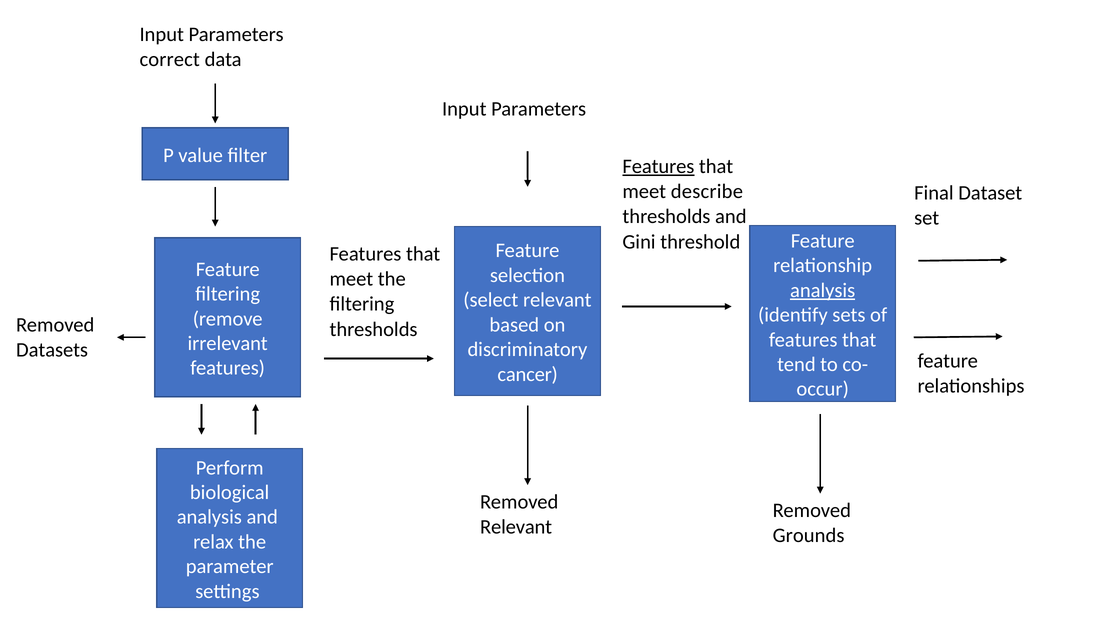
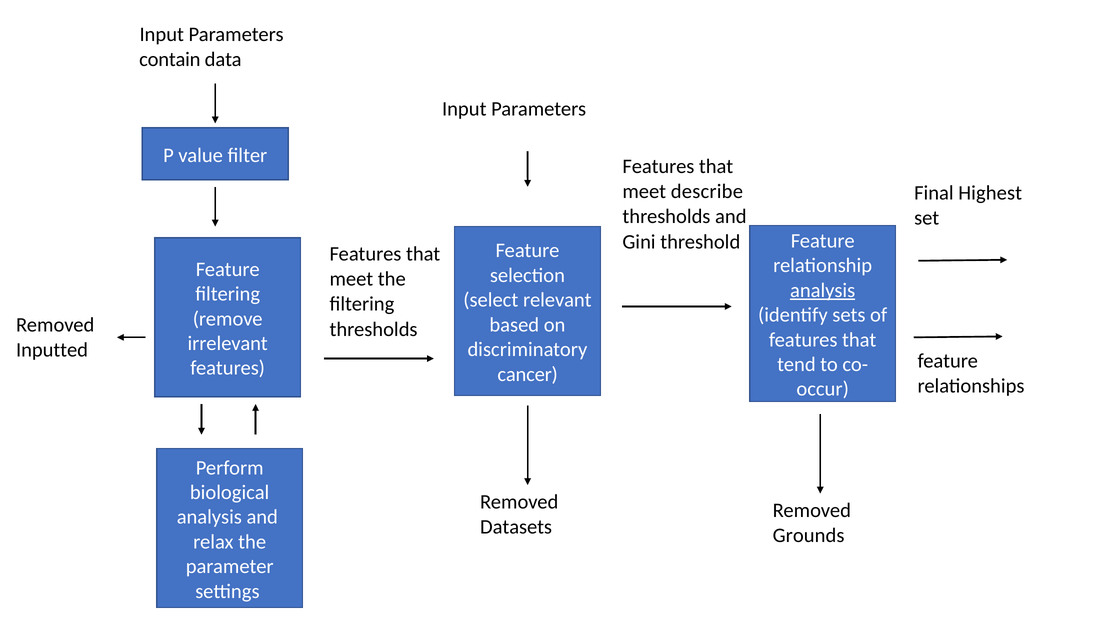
correct: correct -> contain (170, 60)
Features underline: present -> none (658, 166)
Dataset: Dataset -> Highest (990, 193)
Datasets: Datasets -> Inputted (52, 350)
Relevant: Relevant -> Datasets (516, 527)
